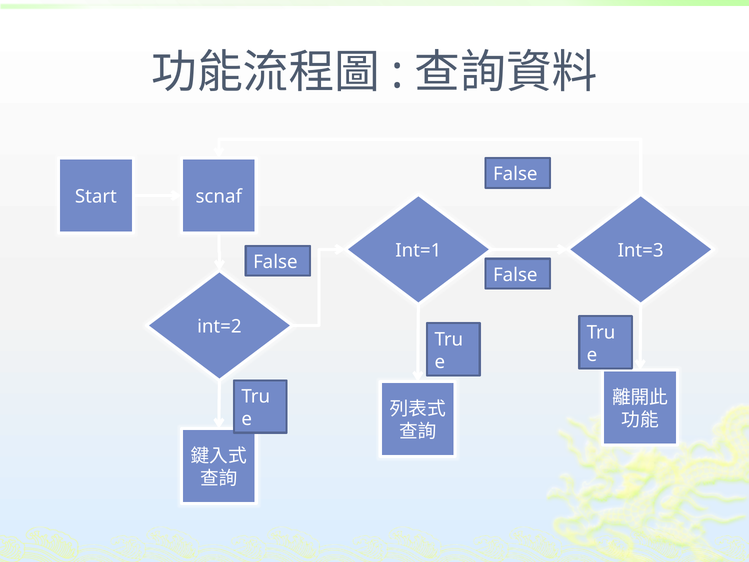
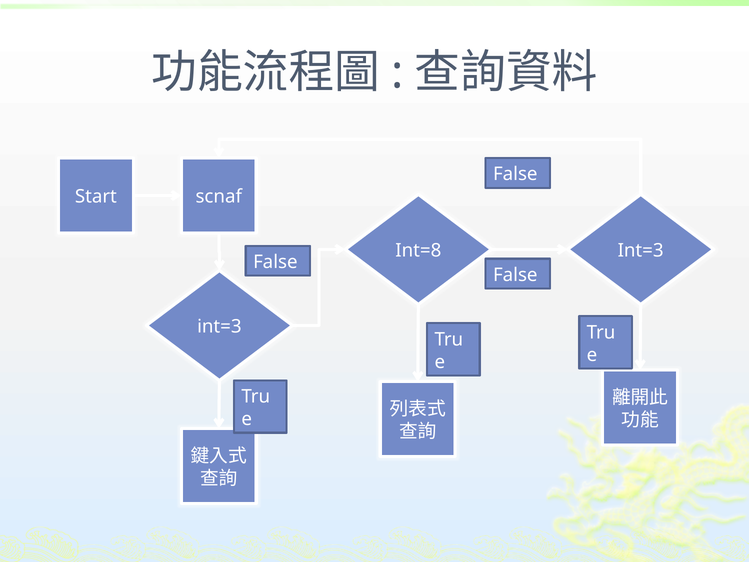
Int=1: Int=1 -> Int=8 (418, 251)
int=2: int=2 -> int=3 (219, 327)
